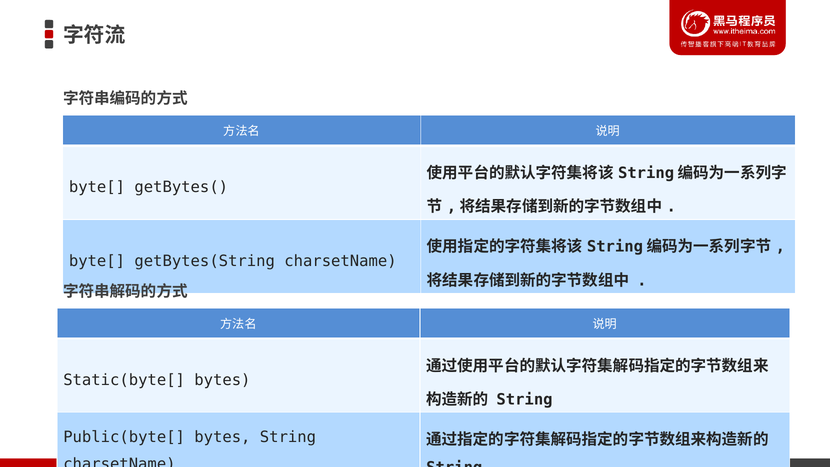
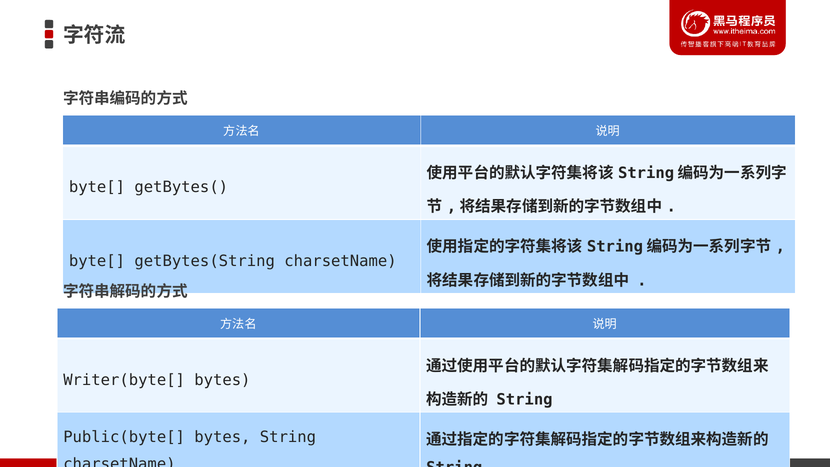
Static: Static -> Writer (91, 380)
